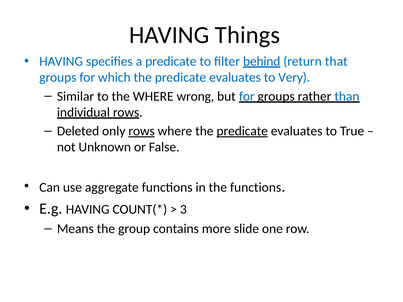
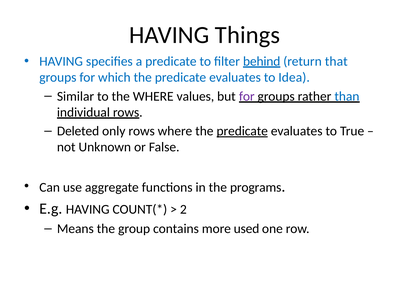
Very: Very -> Idea (294, 78)
wrong: wrong -> values (195, 96)
for colour: blue -> purple (247, 96)
rows underline: present -> none (142, 131)
the functions: functions -> programs (256, 188)
3: 3 -> 2 (183, 210)
slide: slide -> used (247, 229)
